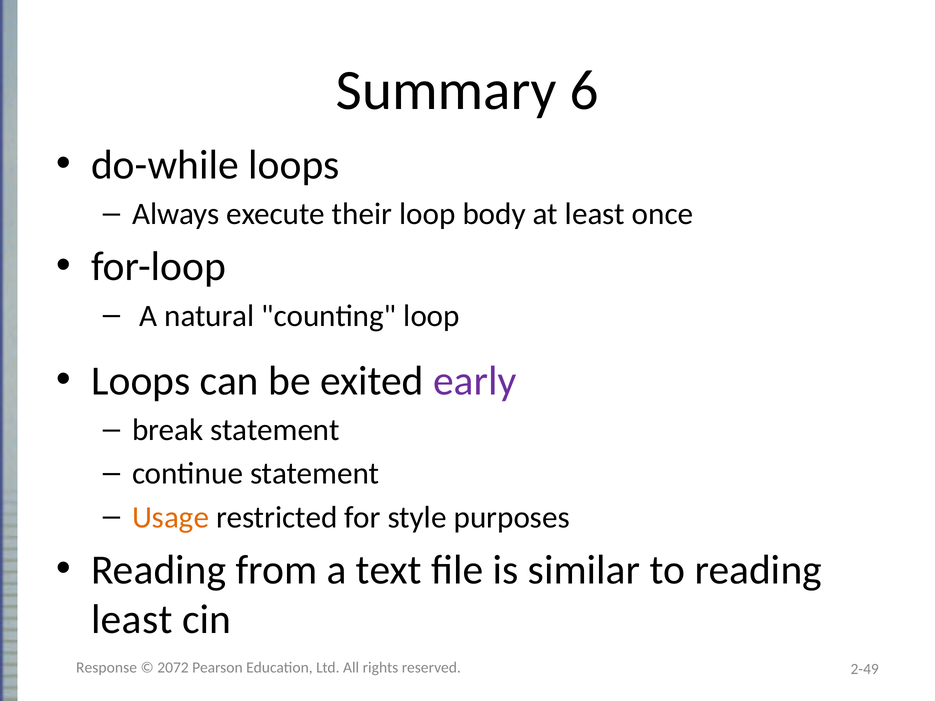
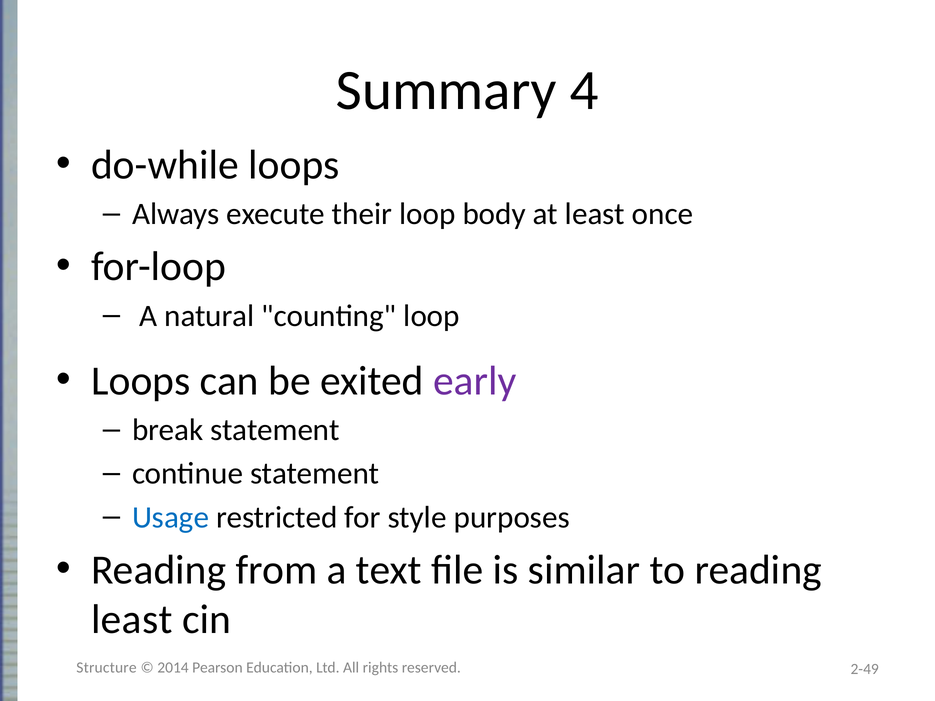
6: 6 -> 4 (584, 91)
Usage colour: orange -> blue (171, 517)
Response: Response -> Structure (107, 668)
2072: 2072 -> 2014 (173, 668)
